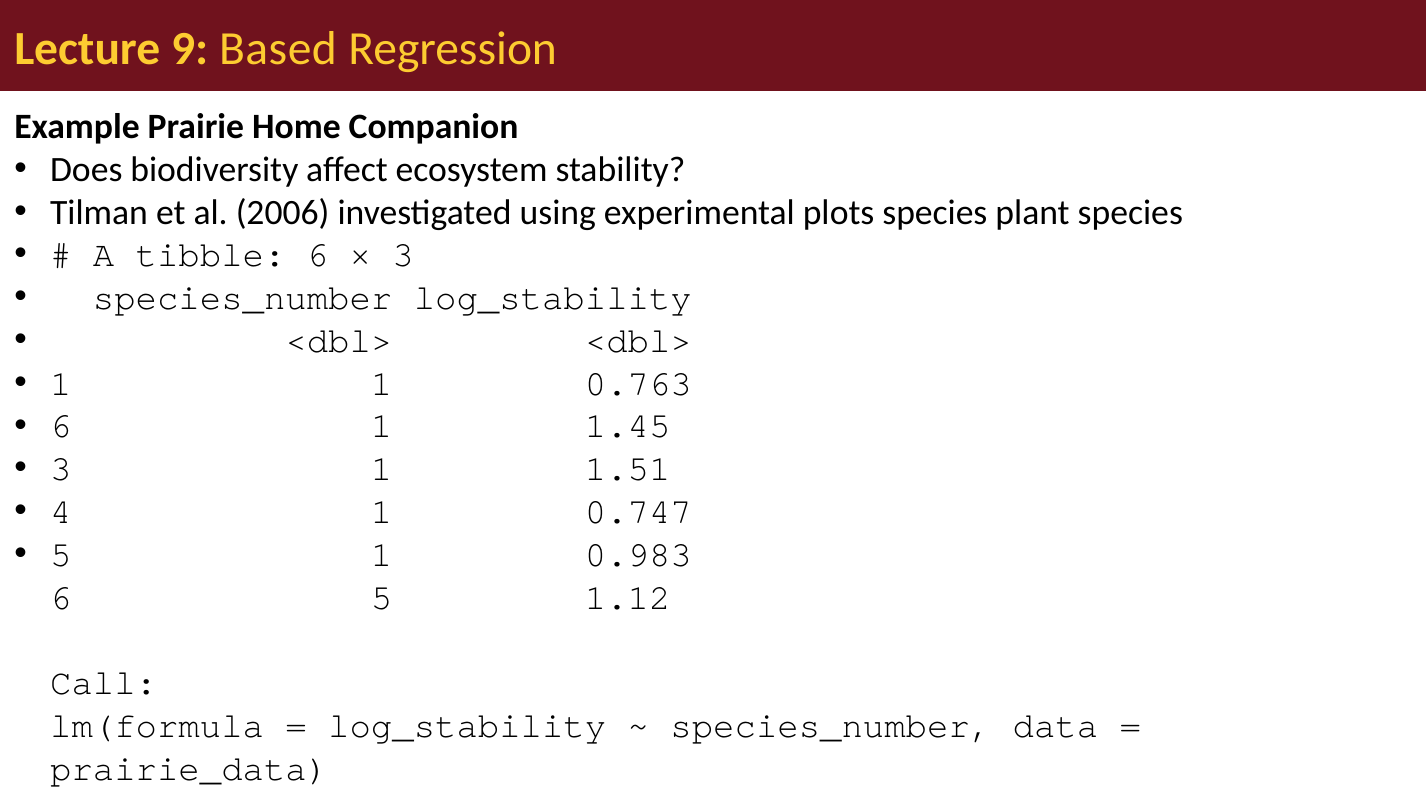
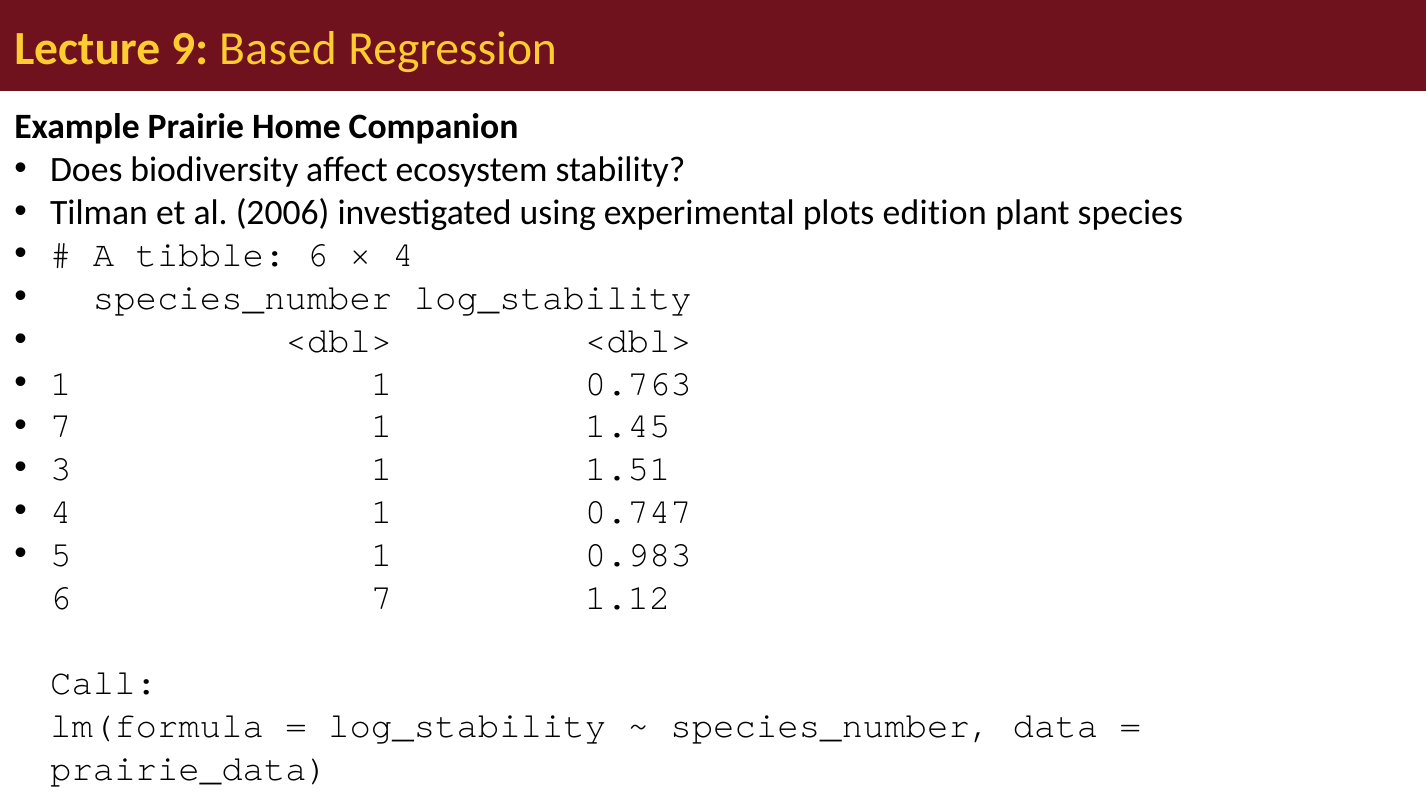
plots species: species -> edition (935, 212)
3: 3 -> 4 (403, 255)
6: 6 -> 7 (61, 426)
6 5: 5 -> 7 (382, 597)
